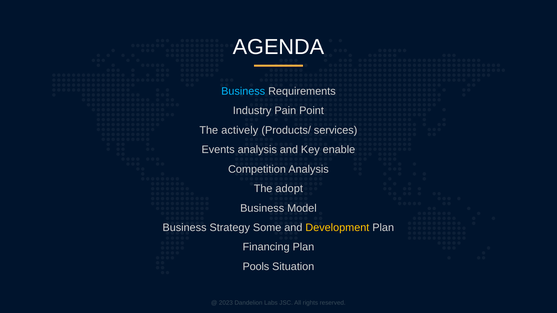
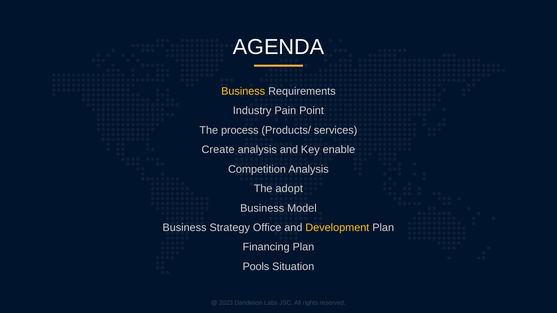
Business colour: light blue -> yellow (243, 91)
actively: actively -> process (240, 130)
Events: Events -> Create (218, 150)
Some: Some -> Office (267, 228)
